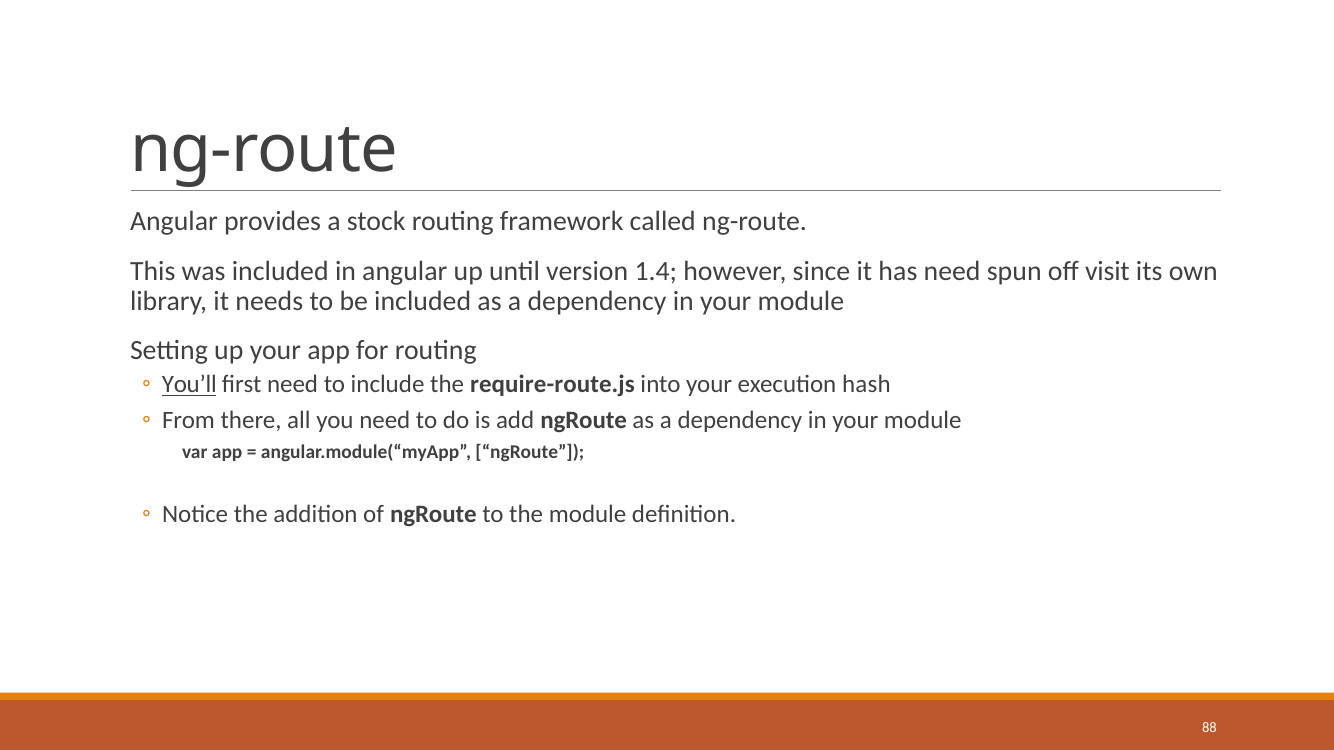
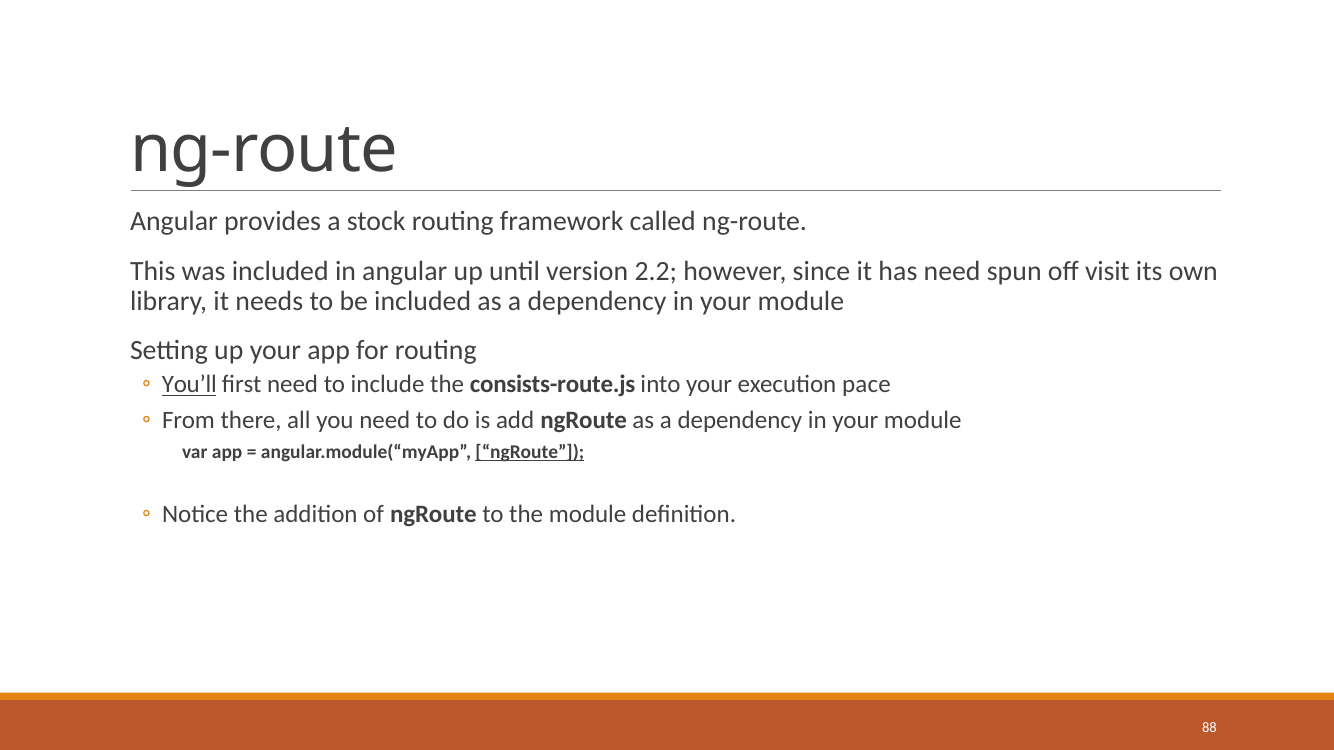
1.4: 1.4 -> 2.2 (656, 271)
require-route.js: require-route.js -> consists-route.js (553, 385)
hash: hash -> pace (866, 385)
ngRoute underline: none -> present (530, 453)
